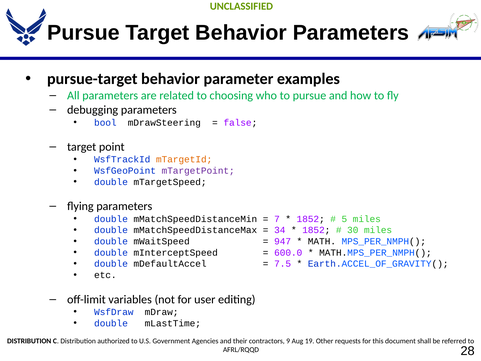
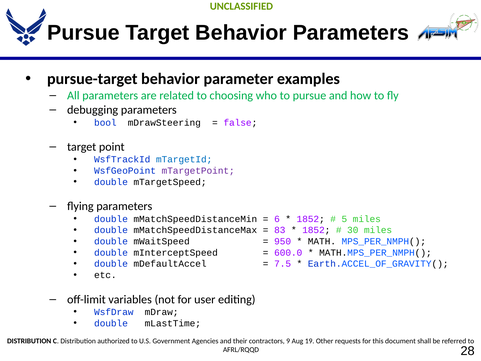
mTargetId colour: orange -> blue (184, 159)
7: 7 -> 6 (277, 219)
34: 34 -> 83 (280, 230)
947: 947 -> 950 (283, 241)
